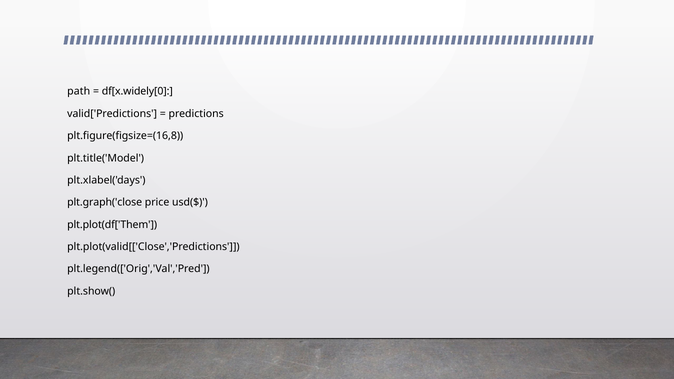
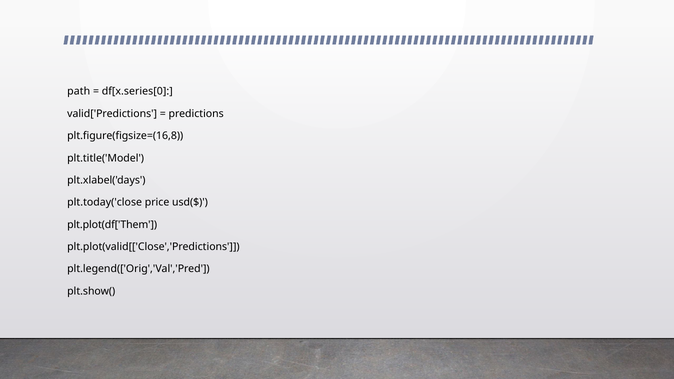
df[x.widely[0: df[x.widely[0 -> df[x.series[0 (137, 92)
plt.graph('close: plt.graph('close -> plt.today('close (105, 203)
